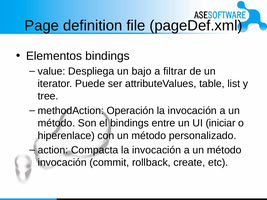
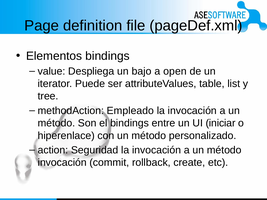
filtrar: filtrar -> open (175, 71)
Operación: Operación -> Empleado (130, 111)
Compacta: Compacta -> Seguridad (95, 150)
